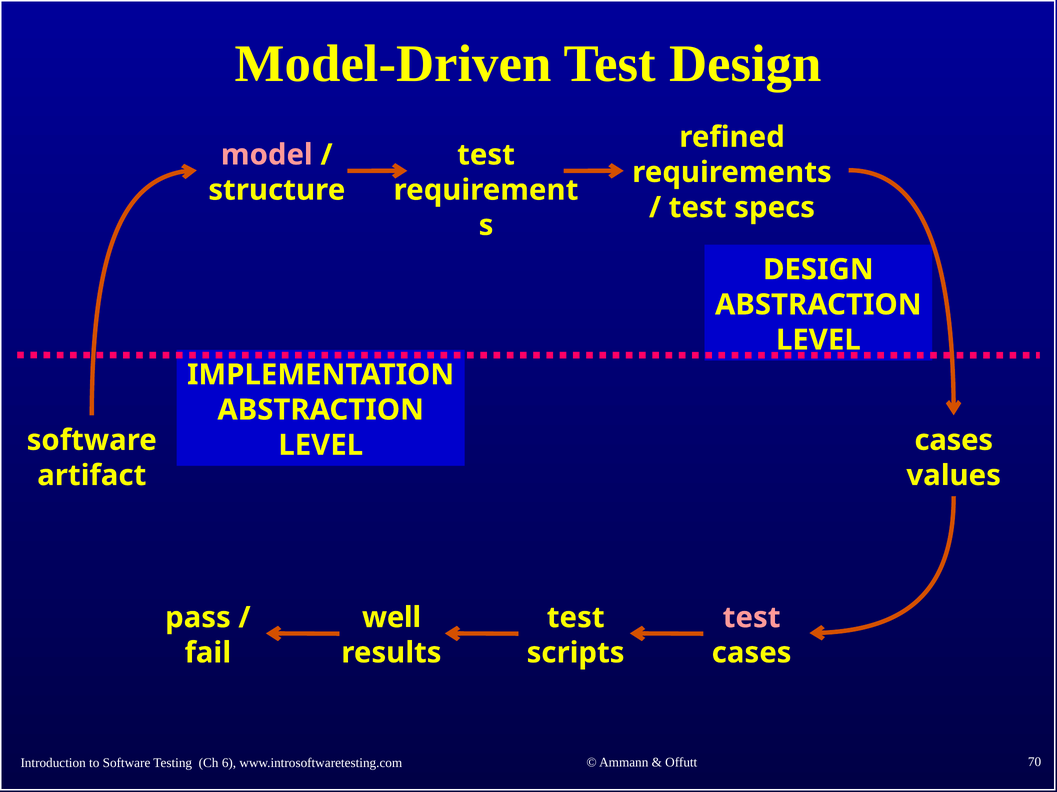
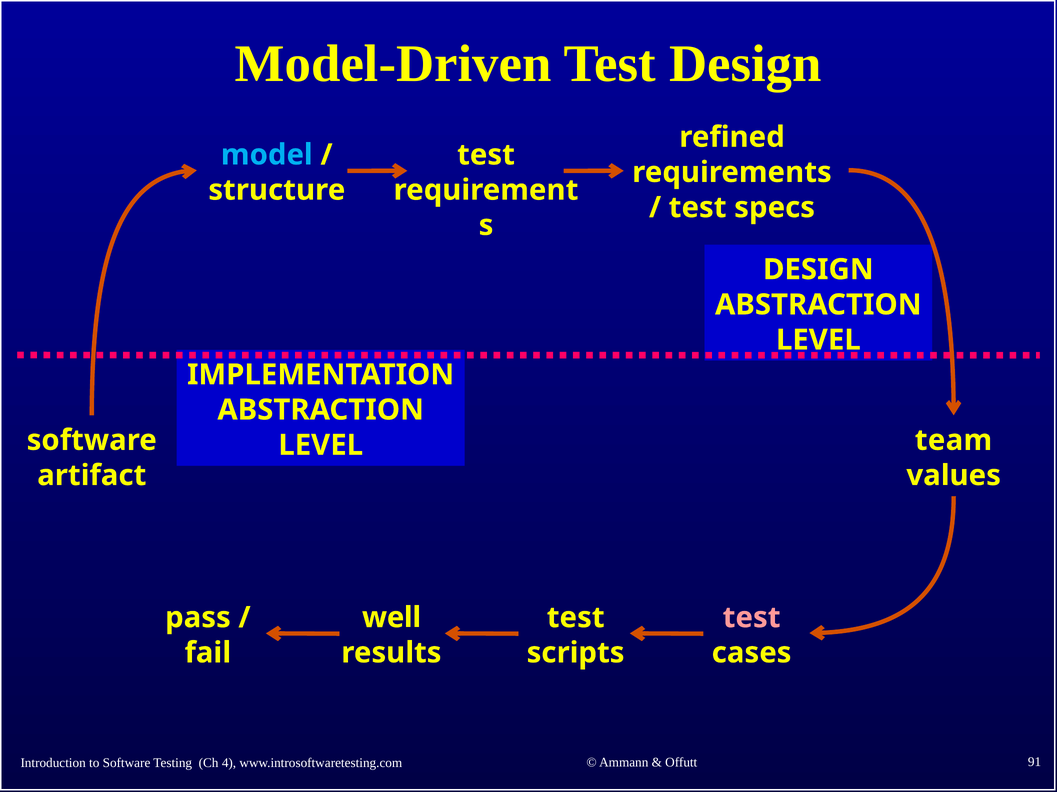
model colour: pink -> light blue (267, 155)
cases: cases -> team (953, 441)
6: 6 -> 4 (229, 764)
70: 70 -> 91 (1035, 763)
